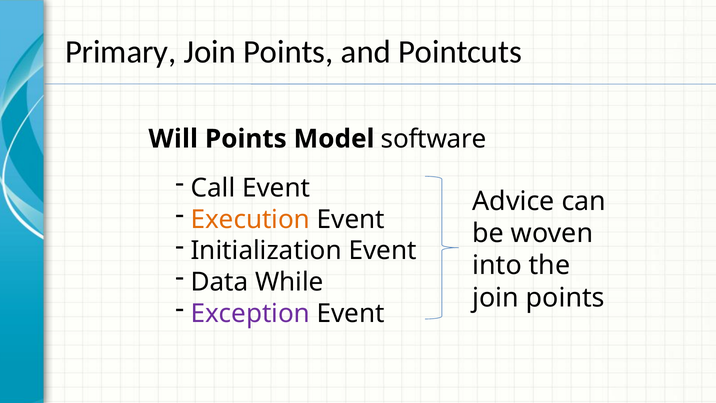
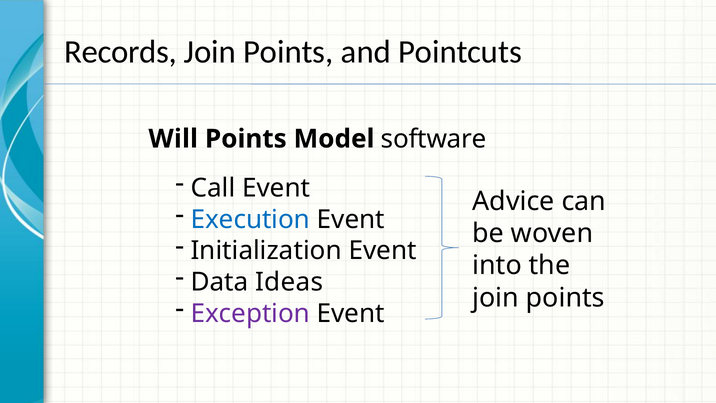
Primary: Primary -> Records (121, 52)
Execution colour: orange -> blue (250, 219)
While: While -> Ideas (289, 282)
